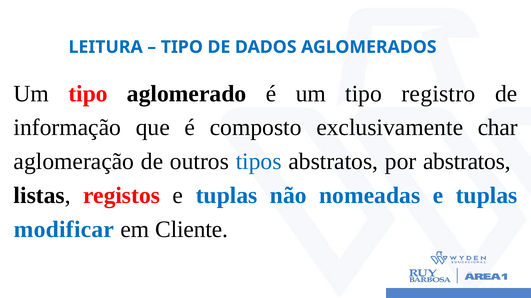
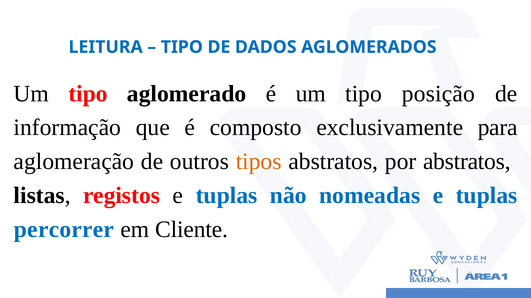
registro: registro -> posição (438, 94)
char: char -> para (498, 128)
tipos colour: blue -> orange (259, 162)
modificar: modificar -> percorrer (64, 230)
